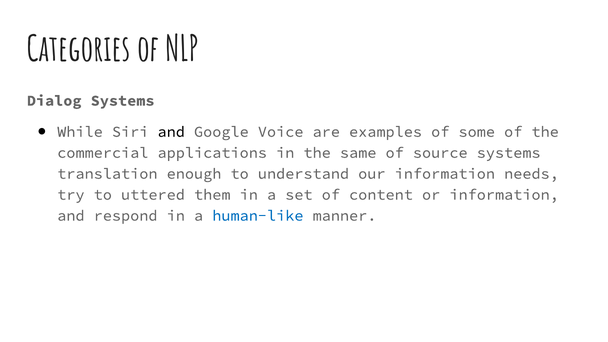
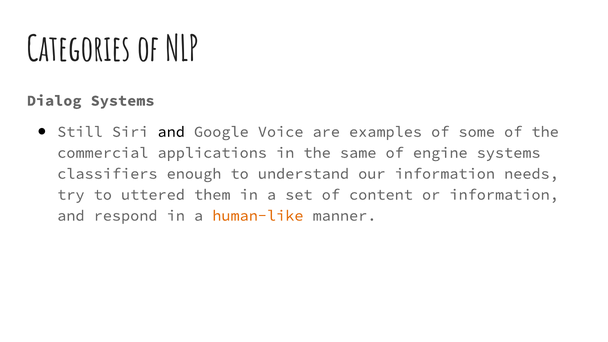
While: While -> Still (80, 132)
source: source -> engine (440, 153)
translation: translation -> classifiers (107, 174)
human-like colour: blue -> orange (258, 216)
